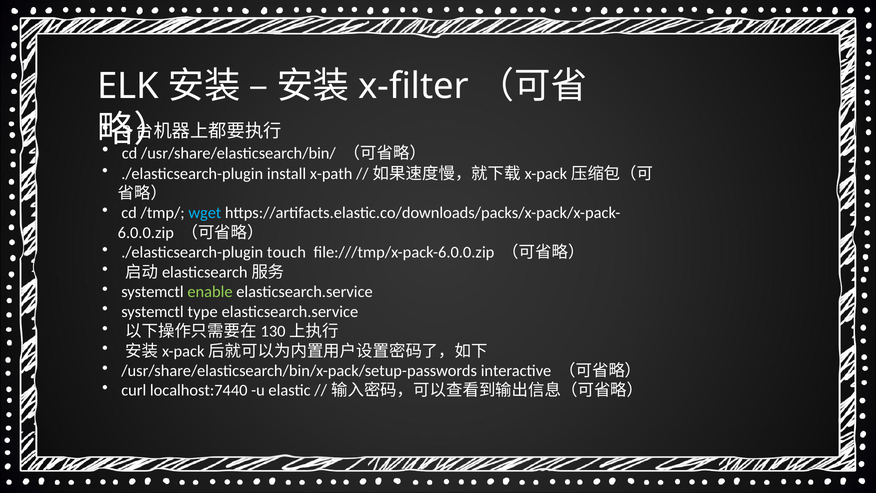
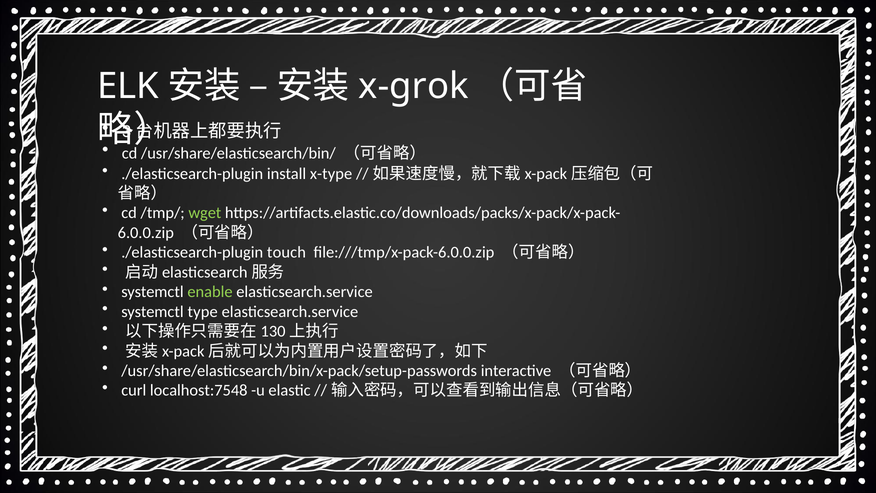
x-filter: x-filter -> x-grok (414, 86)
x-path: x-path -> x-type (331, 174)
wget colour: light blue -> light green (205, 213)
localhost:7440: localhost:7440 -> localhost:7548 (199, 390)
